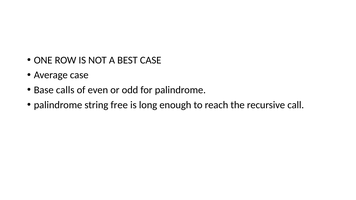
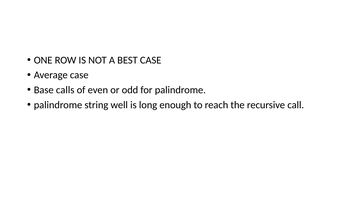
free: free -> well (119, 105)
